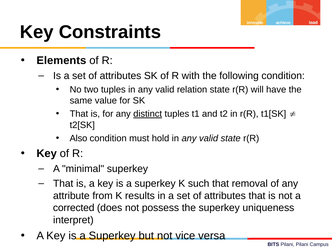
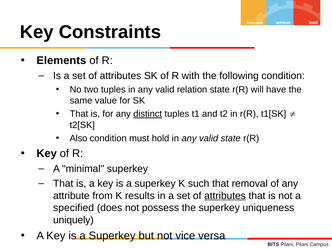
attributes underline: none -> present (225, 196)
corrected: corrected -> specified (74, 208)
interpret: interpret -> uniquely (73, 220)
